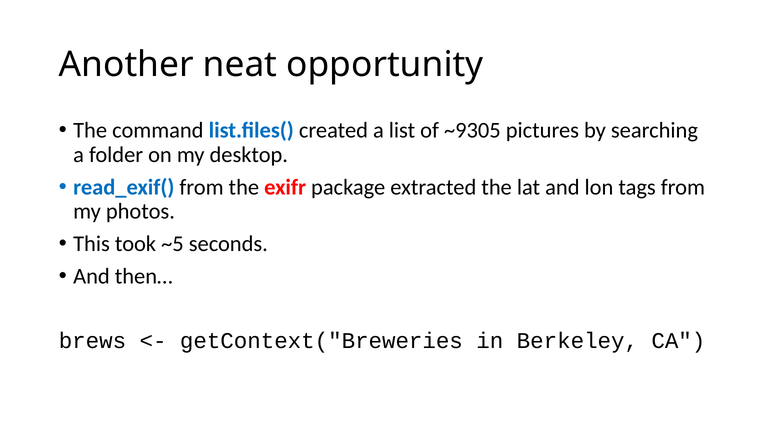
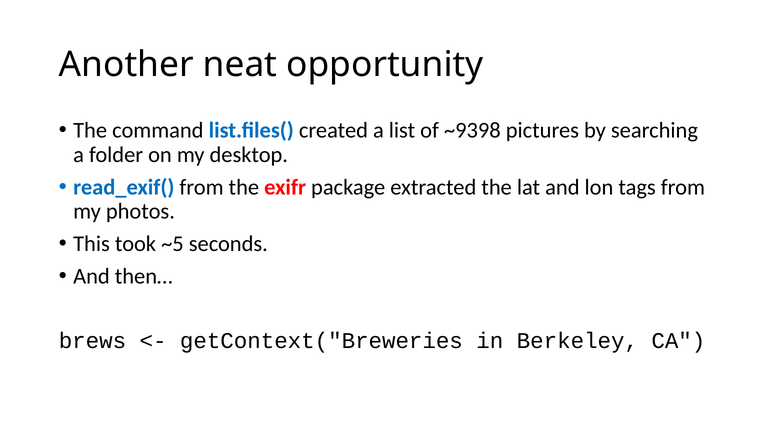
~9305: ~9305 -> ~9398 (472, 130)
